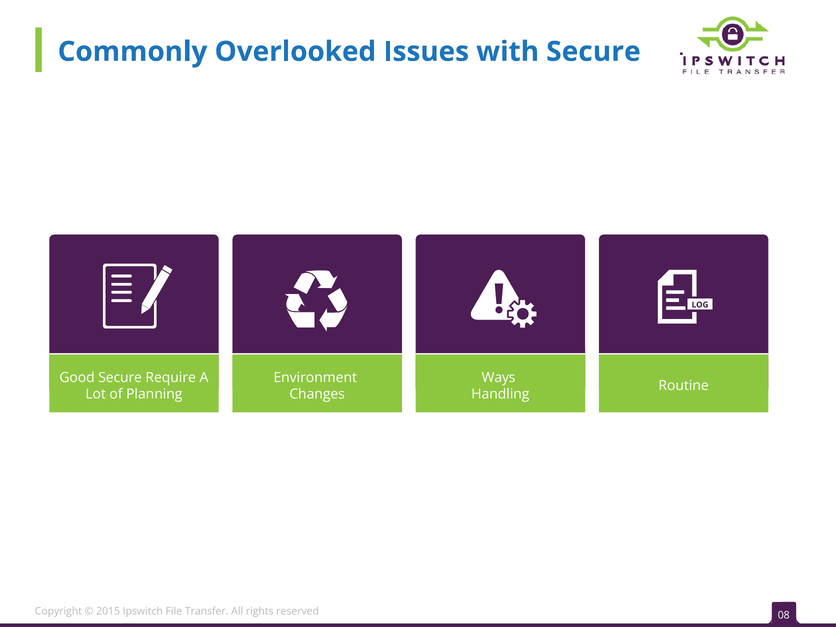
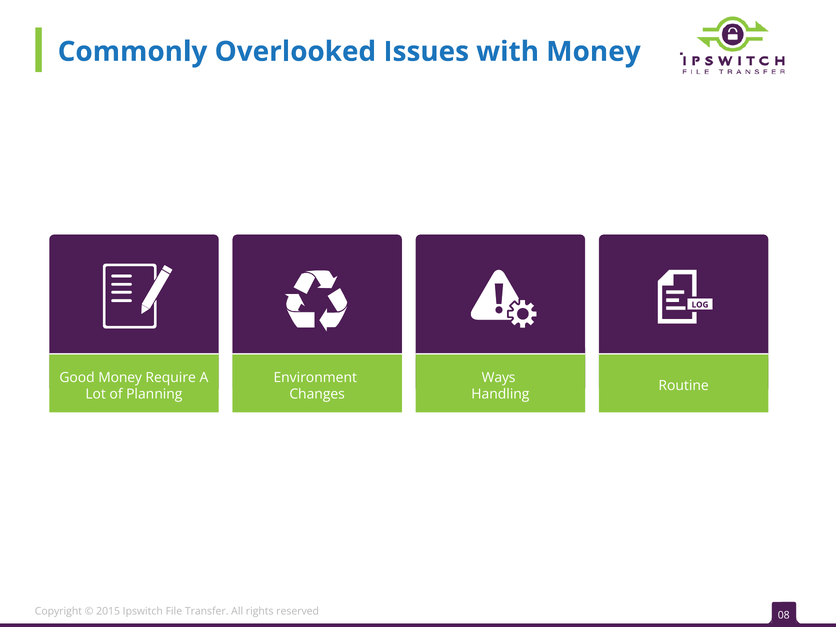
with Secure: Secure -> Money (593, 52)
Good Secure: Secure -> Money (120, 377)
